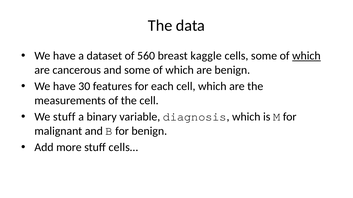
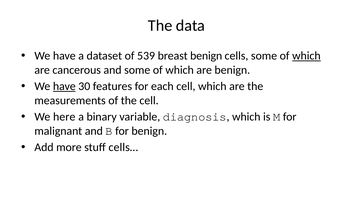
560: 560 -> 539 (146, 56)
breast kaggle: kaggle -> benign (206, 56)
have underline: none -> present (64, 87)
We stuff: stuff -> here (64, 117)
